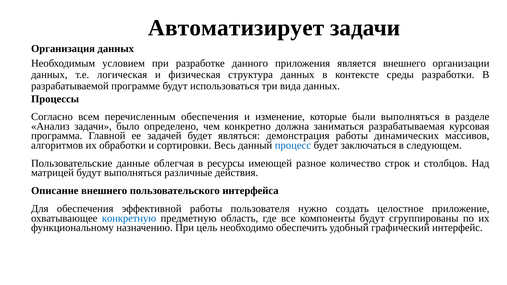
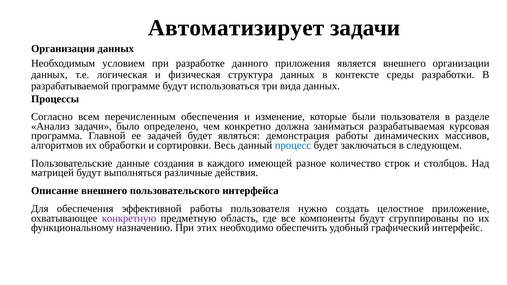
были выполняться: выполняться -> пользователя (410, 117)
облегчая: облегчая -> создания (174, 163)
ресурсы: ресурсы -> каждого (226, 163)
конкретную colour: blue -> purple (129, 218)
цель: цель -> этих (207, 228)
